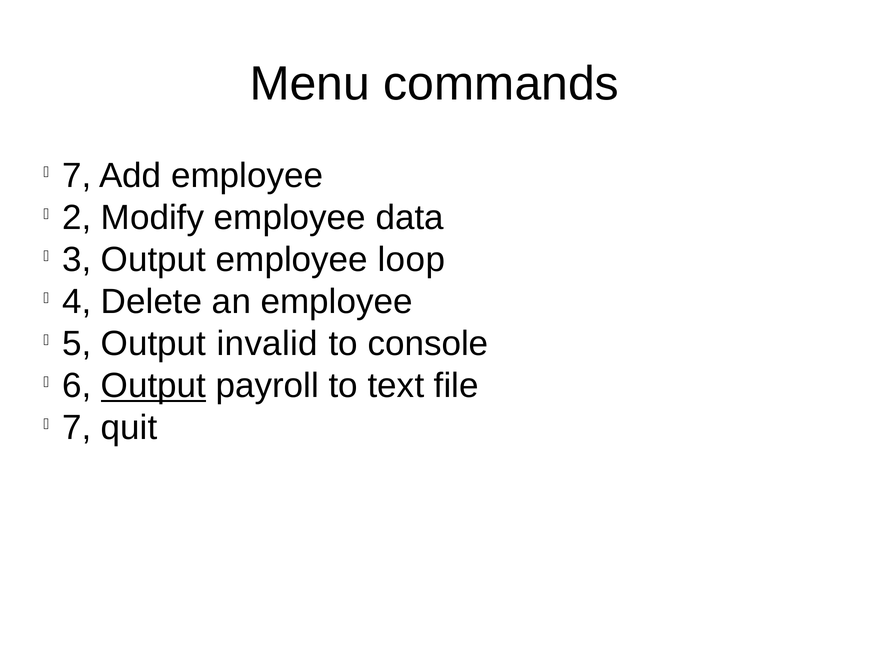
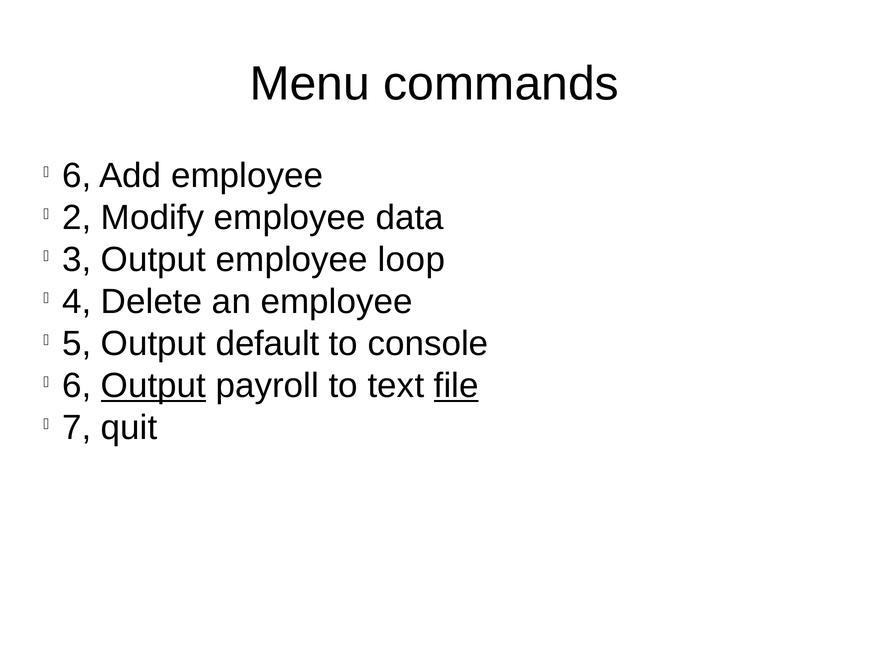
7: 7 -> 6 (77, 176)
invalid: invalid -> default (268, 344)
file underline: none -> present (456, 386)
